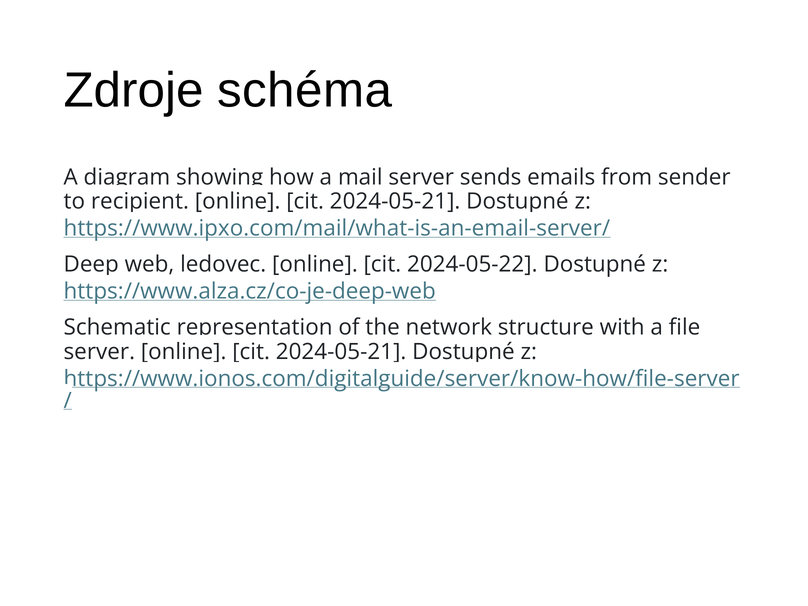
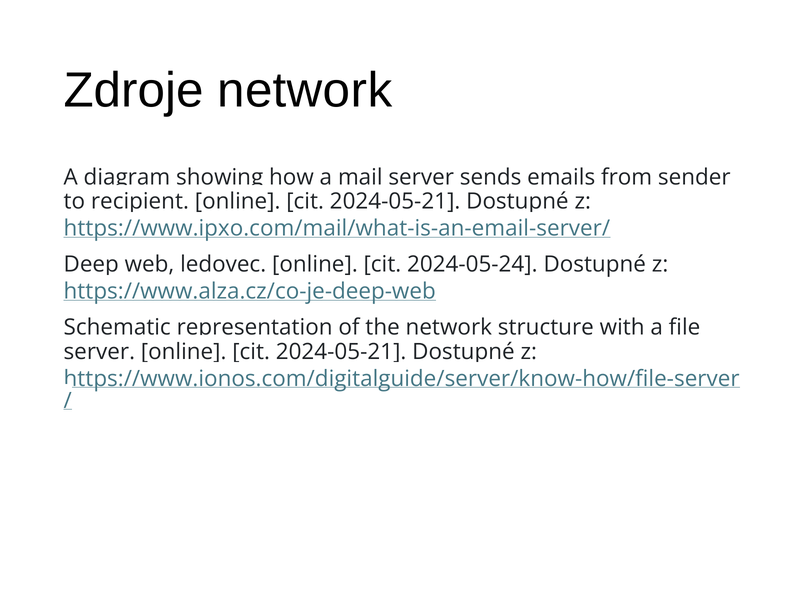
Zdroje schéma: schéma -> network (305, 90)
2024-05-22: 2024-05-22 -> 2024-05-24 (472, 265)
